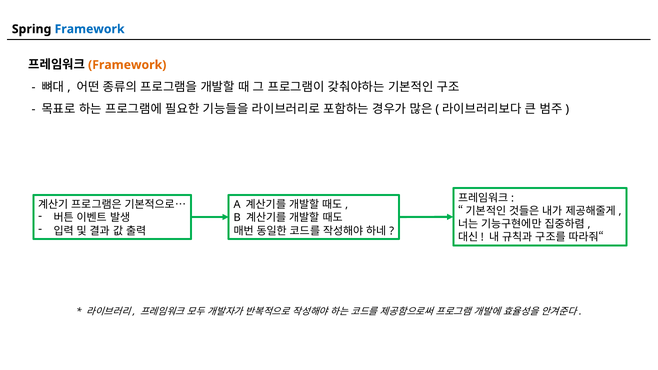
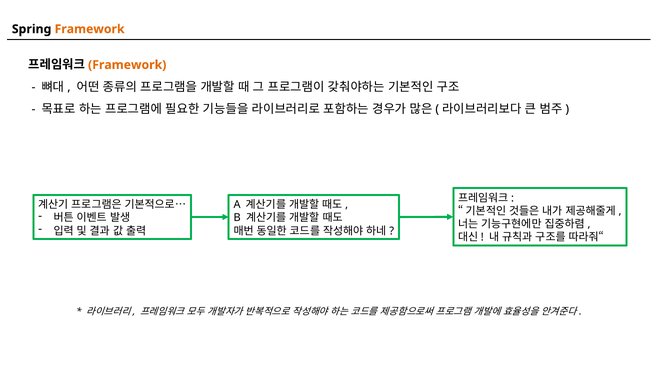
Framework colour: blue -> orange (90, 29)
